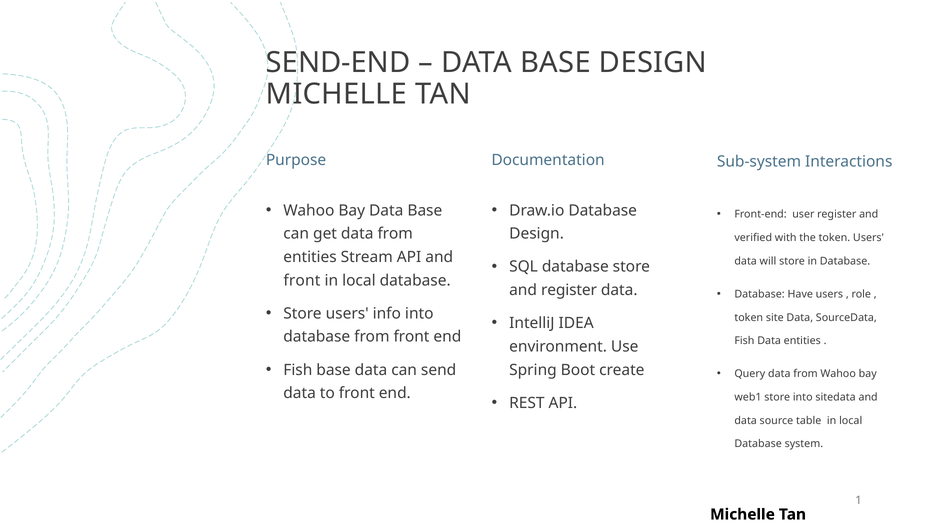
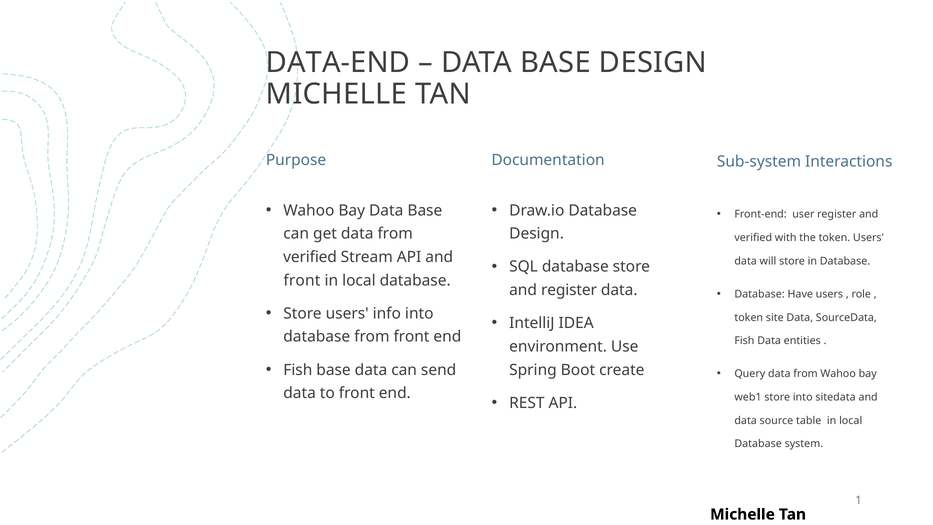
SEND-END: SEND-END -> DATA-END (338, 63)
entities: entities -> verified (310, 257)
